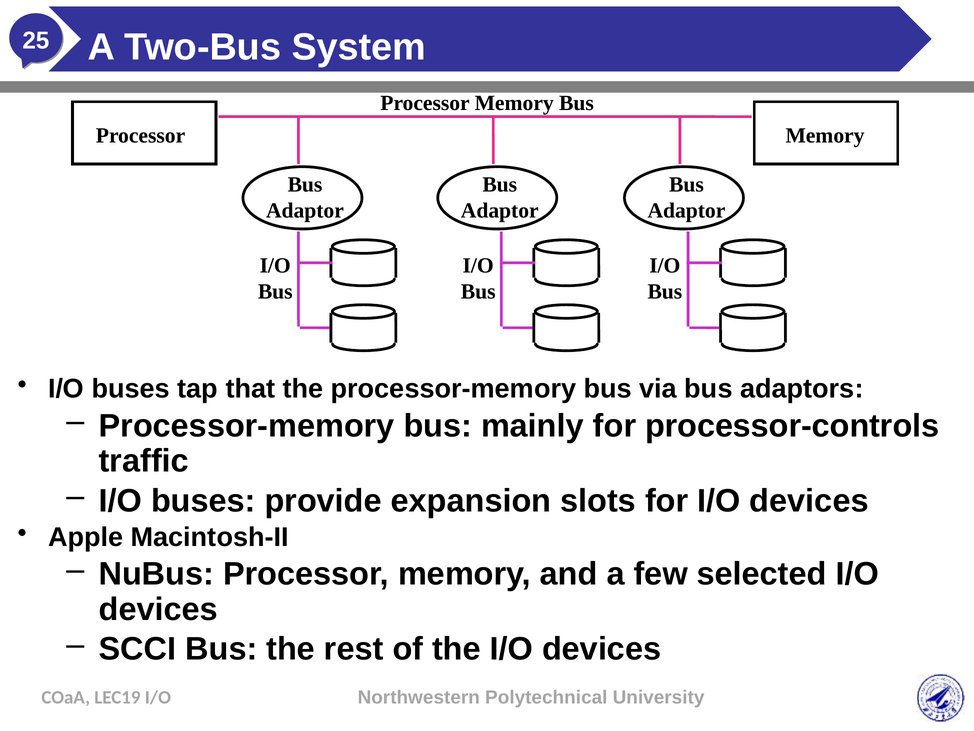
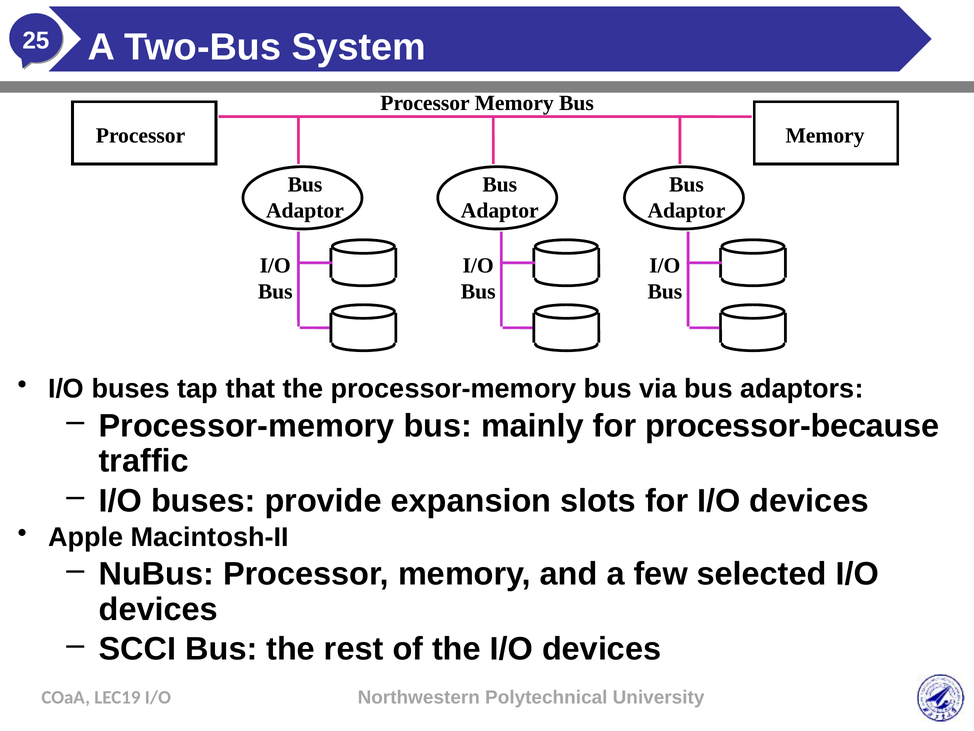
processor-controls: processor-controls -> processor-because (792, 426)
